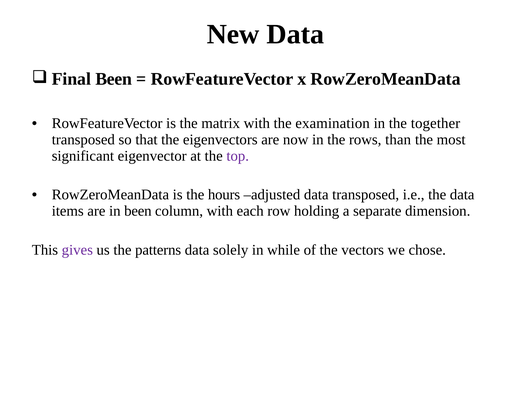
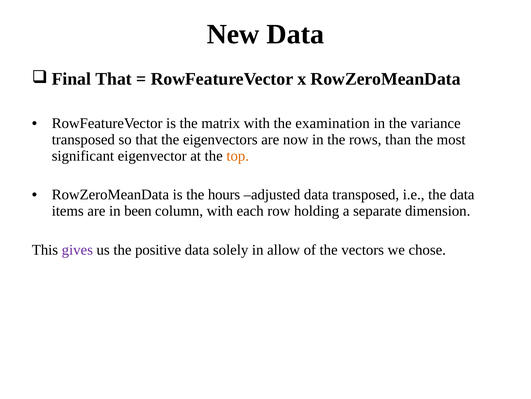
Been: Been -> That (114, 79)
together: together -> variance (436, 123)
top colour: purple -> orange (238, 156)
patterns: patterns -> positive (158, 249)
while: while -> allow (284, 249)
